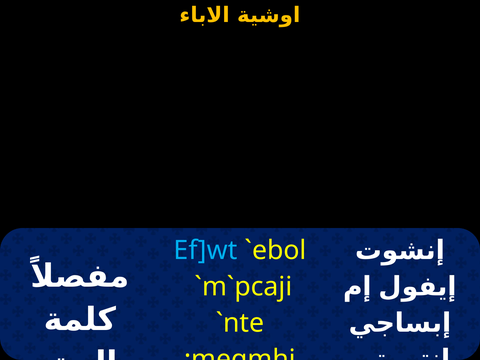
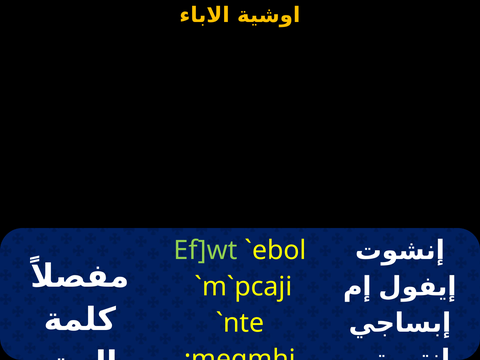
Ef]wt colour: light blue -> light green (205, 250)
